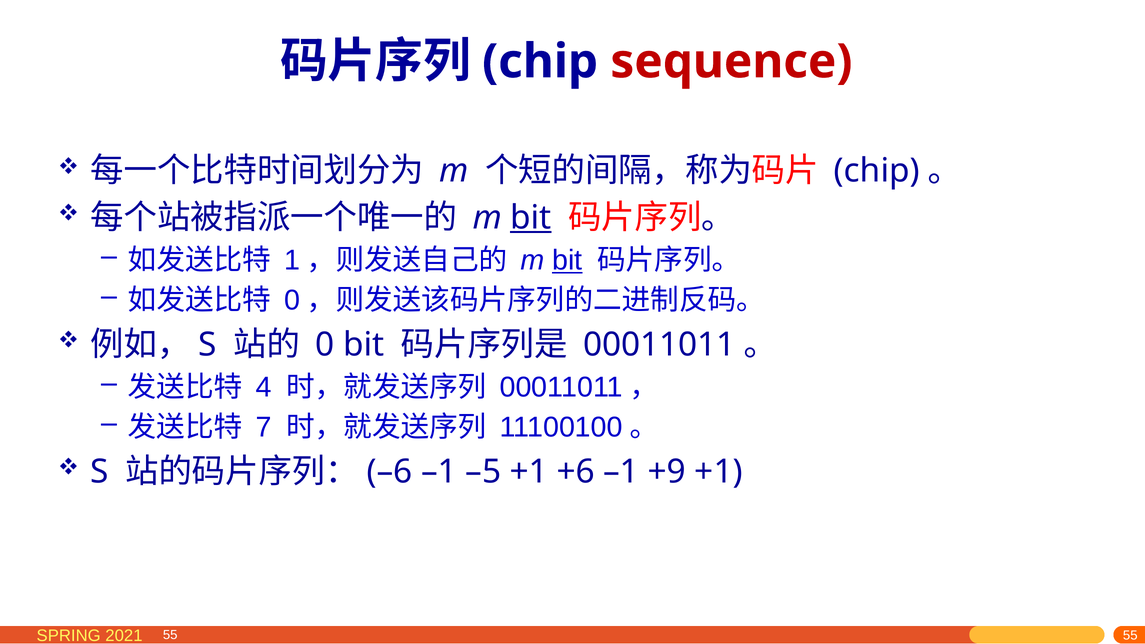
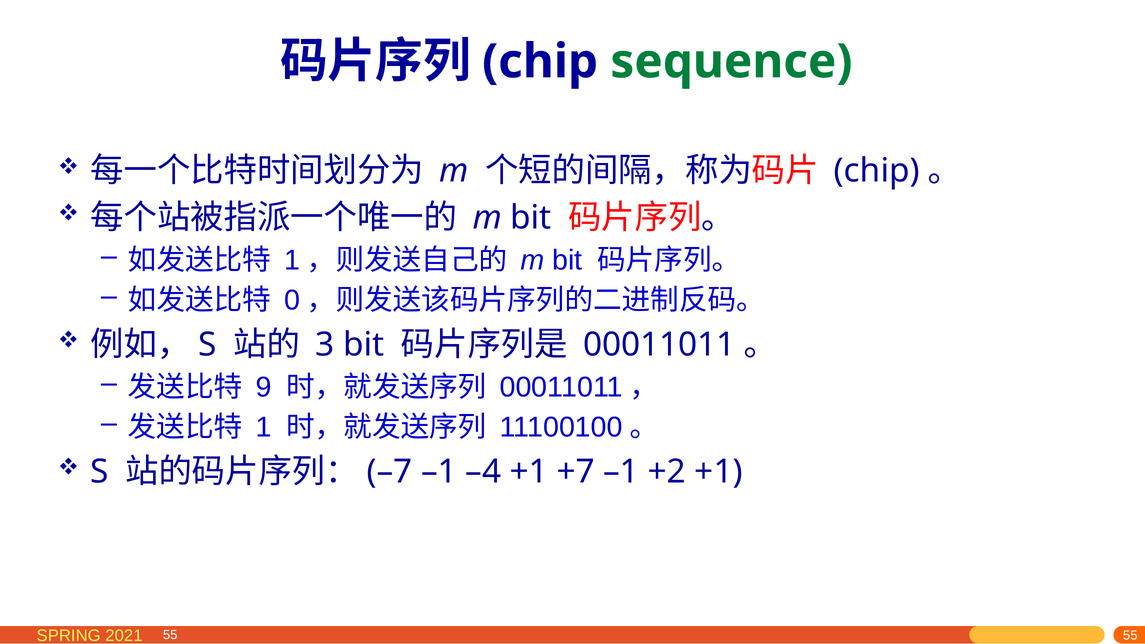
sequence colour: red -> green (731, 62)
bit underline: present -> none (531, 218)
bit underline: present -> none (567, 260)
0: 0 -> 3 (325, 345)
4: 4 -> 9 (263, 387)
7: 7 -> 1 (263, 427)
–6: –6 -> –7 (390, 472)
–5: –5 -> –4 (483, 472)
+6: +6 -> +7 (576, 472)
+9: +9 -> +2 (667, 472)
